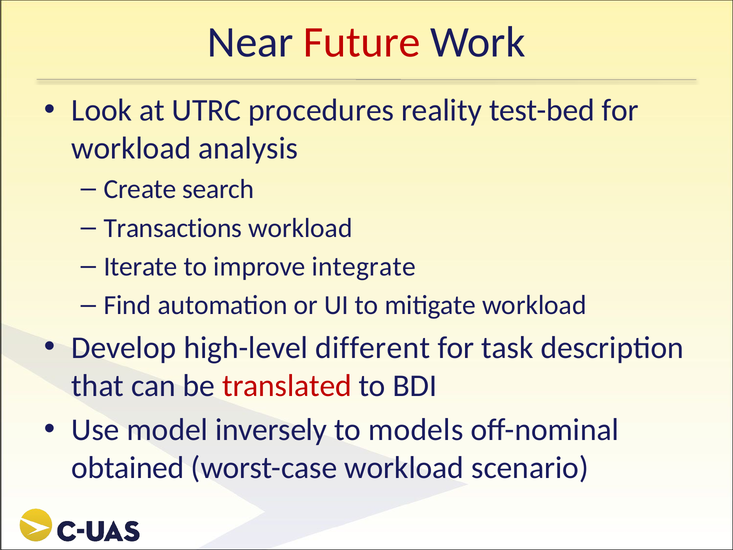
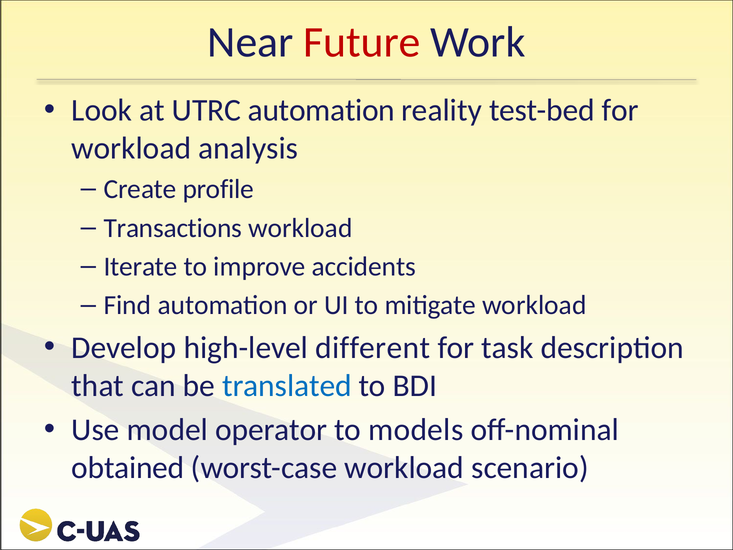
UTRC procedures: procedures -> automation (321, 110)
search: search -> profile (218, 189)
integrate: integrate -> accidents (364, 267)
translated colour: red -> blue (287, 385)
inversely: inversely -> operator (271, 430)
